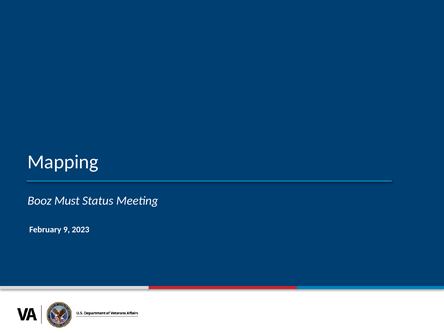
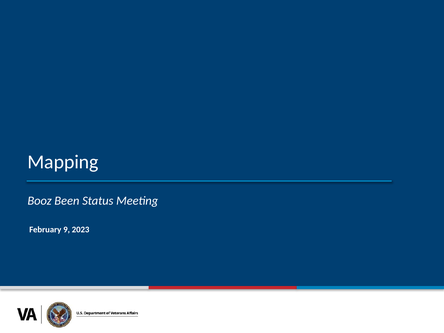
Must: Must -> Been (67, 201)
